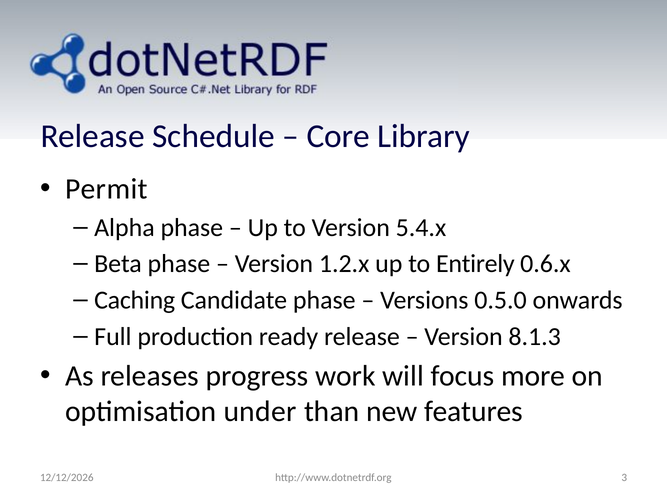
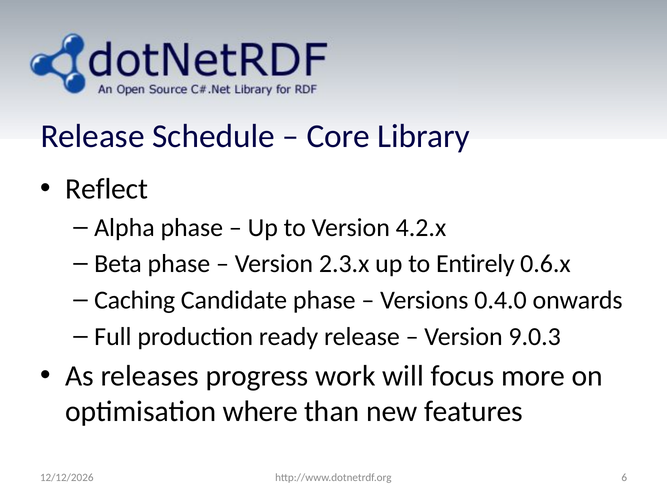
Permit: Permit -> Reflect (107, 189)
5.4.x: 5.4.x -> 4.2.x (421, 228)
1.2.x: 1.2.x -> 2.3.x (344, 264)
0.5.0: 0.5.0 -> 0.4.0 (500, 300)
8.1.3: 8.1.3 -> 9.0.3 (535, 337)
under: under -> where (260, 412)
3: 3 -> 6 (624, 478)
